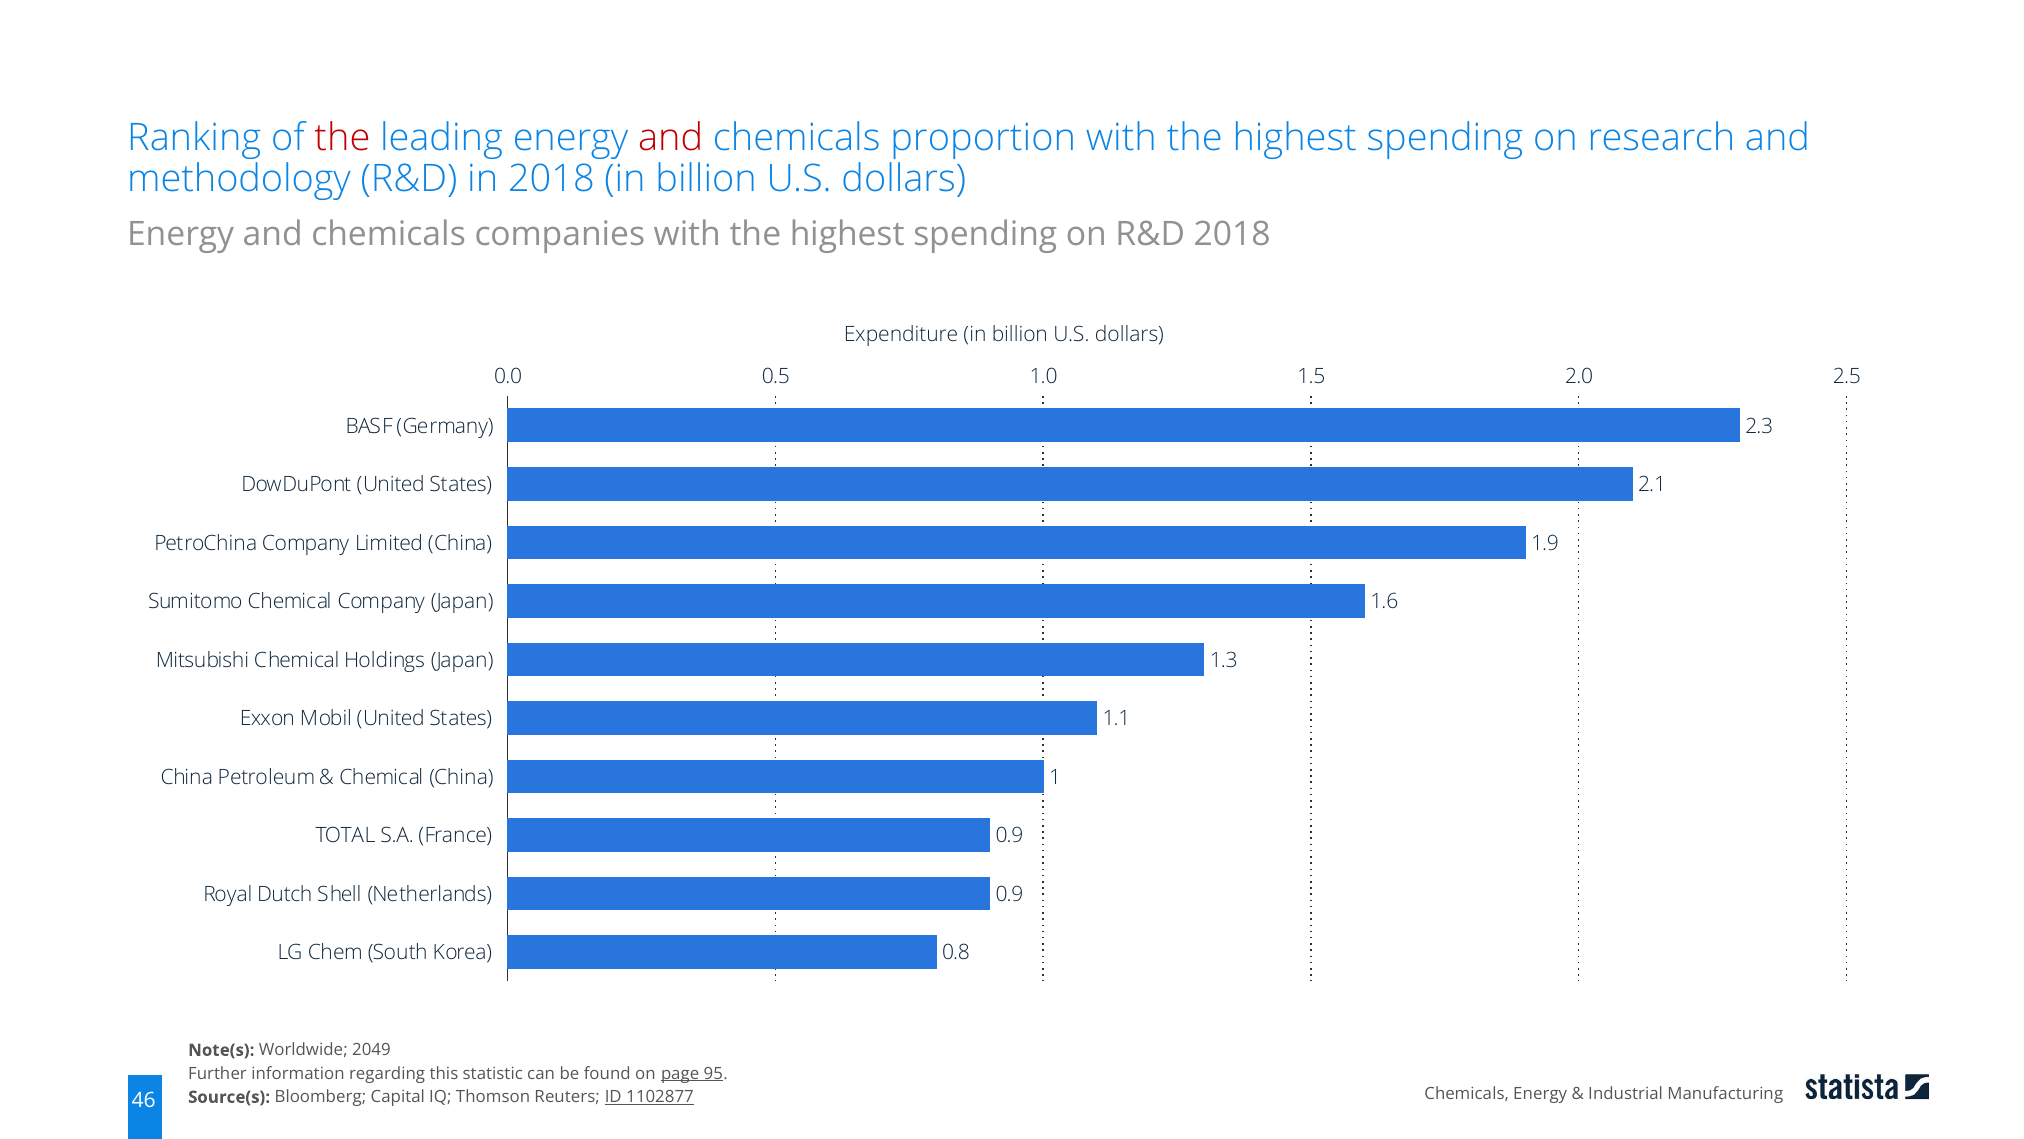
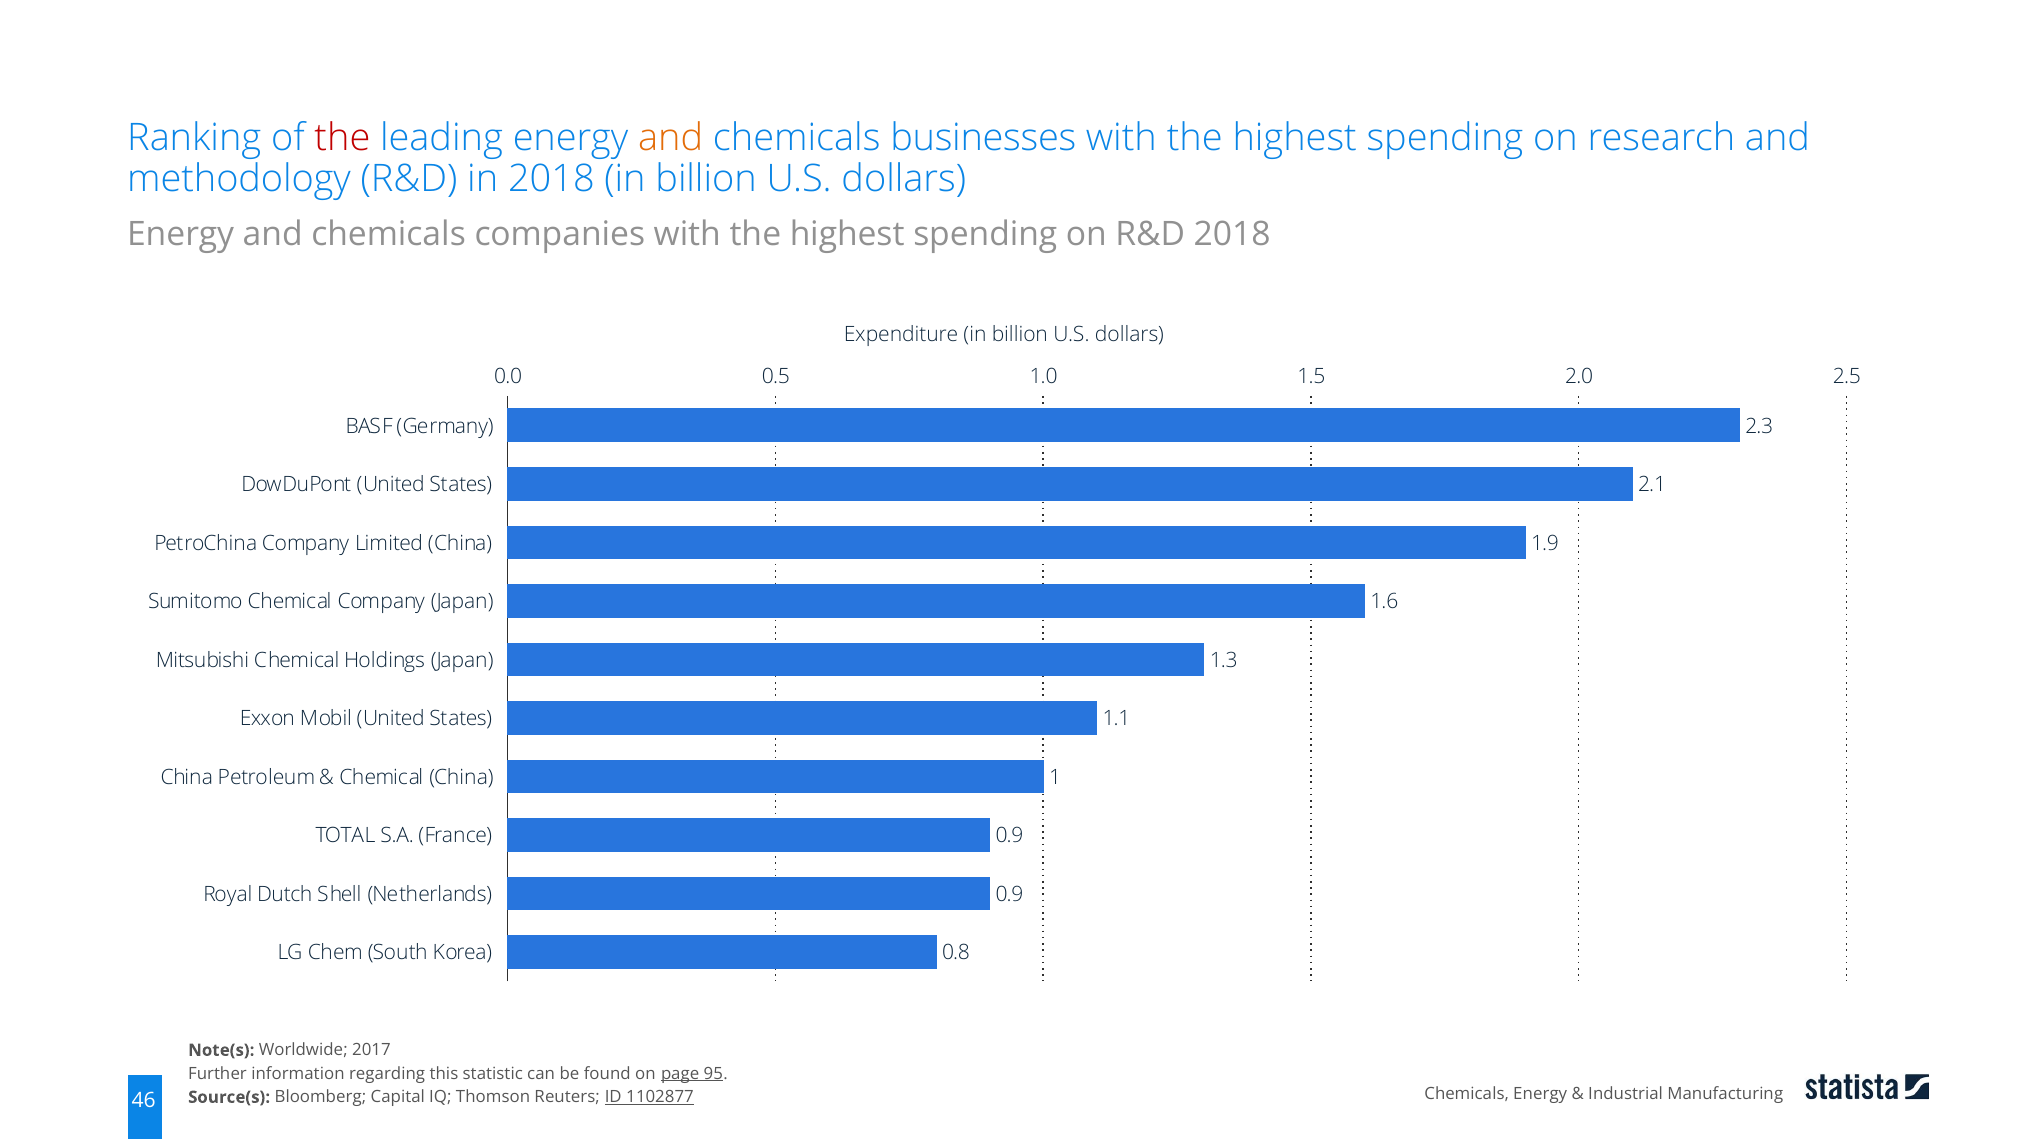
and colour: red -> orange (671, 138)
proportion: proportion -> businesses (983, 138)
2049: 2049 -> 2017 (371, 1050)
